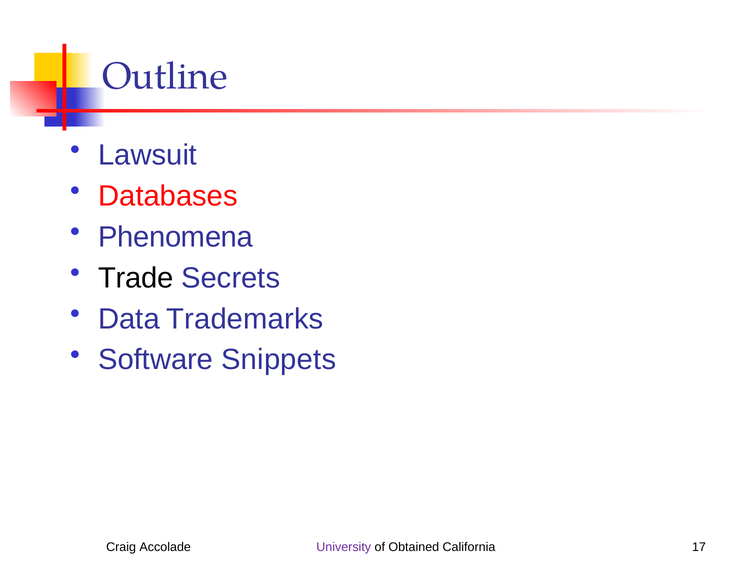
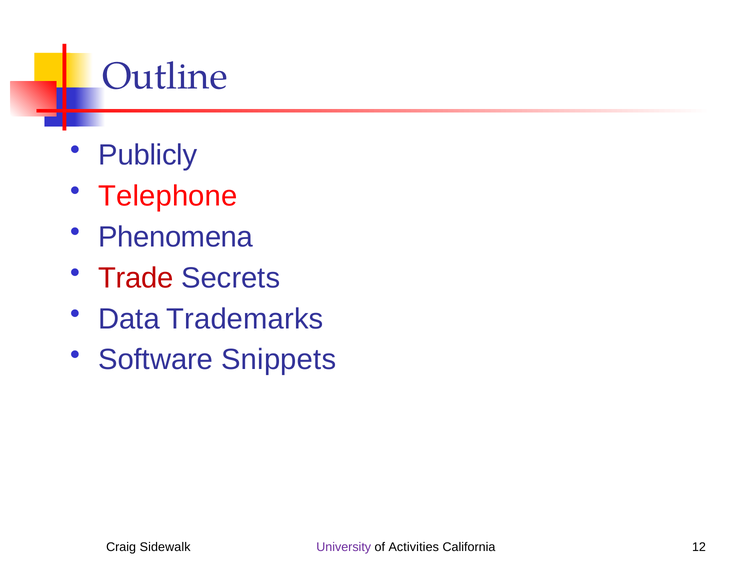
Lawsuit: Lawsuit -> Publicly (148, 155)
Databases: Databases -> Telephone (168, 196)
Trade colour: black -> red (136, 278)
Accolade: Accolade -> Sidewalk (165, 547)
Obtained: Obtained -> Activities (414, 547)
17: 17 -> 12 (699, 547)
